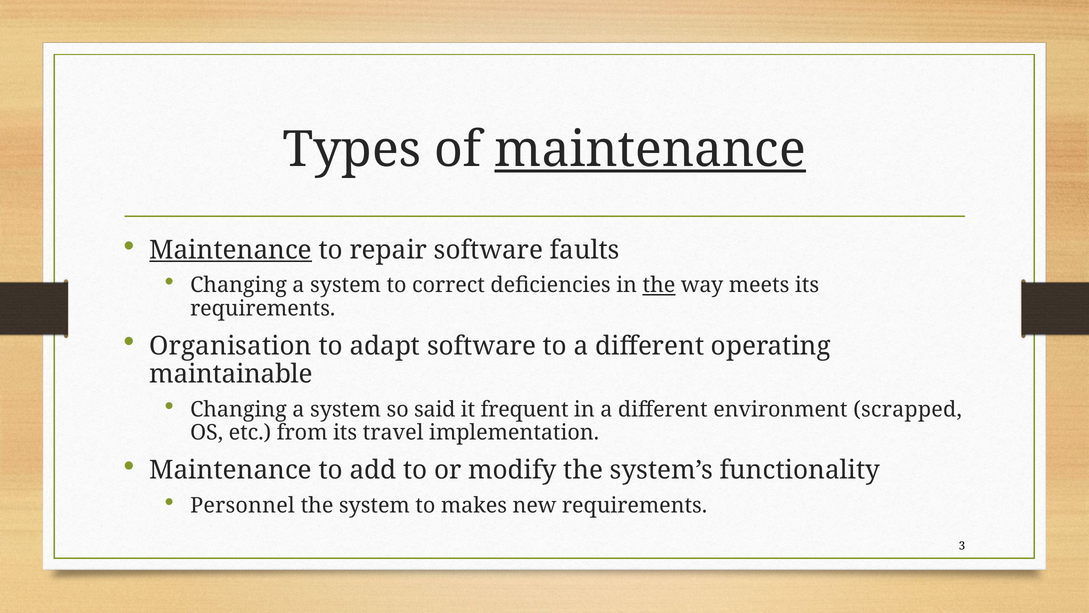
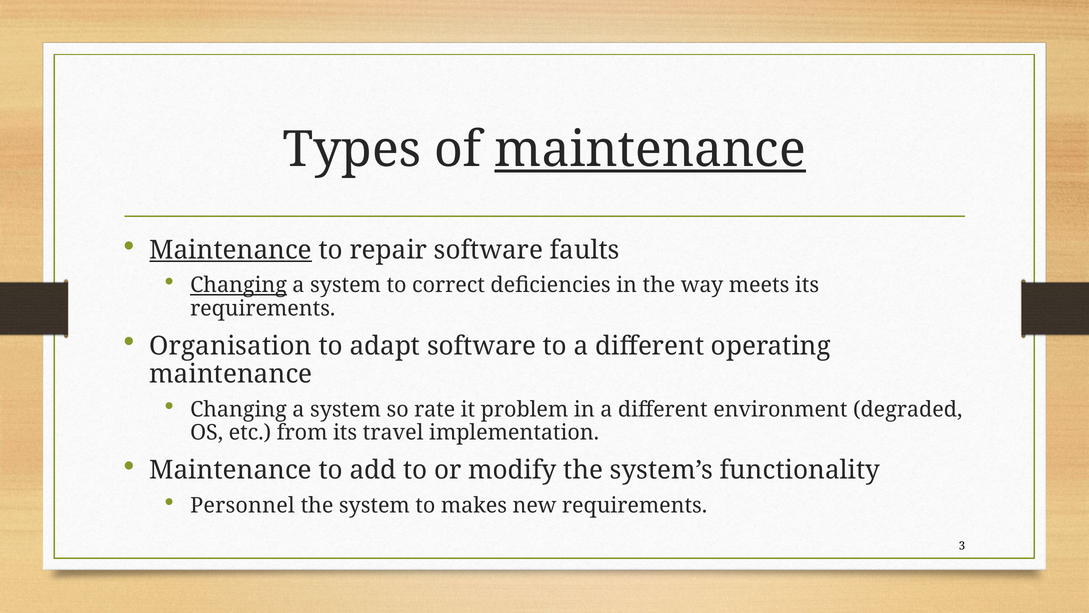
Changing underline: none -> present (239, 285)
the underline: present -> none (659, 285)
maintainable: maintainable -> maintenance (231, 374)
said: said -> rate (435, 409)
frequent: frequent -> problem (525, 409)
scrapped: scrapped -> degraded (908, 409)
